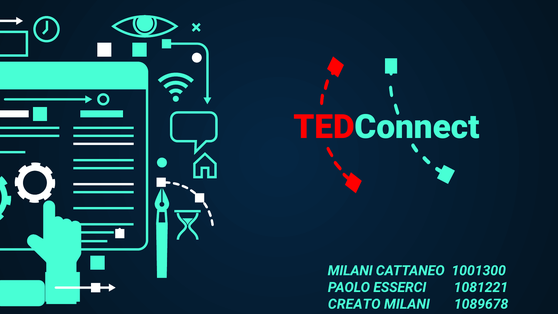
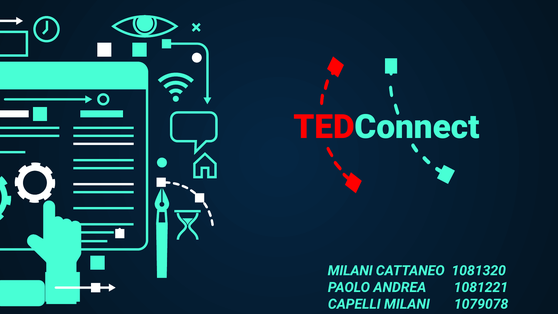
1001300: 1001300 -> 1081320 (479, 271)
ESSERCI: ESSERCI -> ANDREA (400, 287)
CREATO: CREATO -> CAPELLI (354, 304)
1089678: 1089678 -> 1079078 (481, 304)
